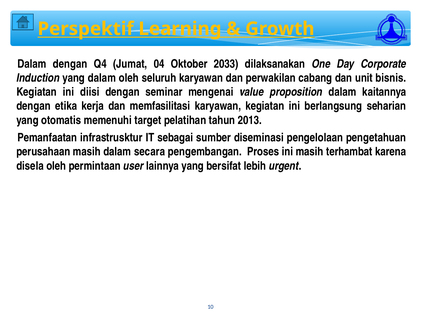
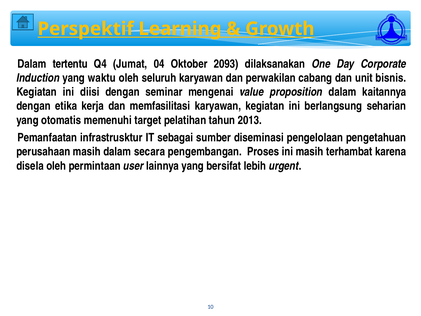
Dalam dengan: dengan -> tertentu (70, 64)
2033: 2033 -> 2093 (226, 64)
yang dalam: dalam -> waktu (102, 78)
